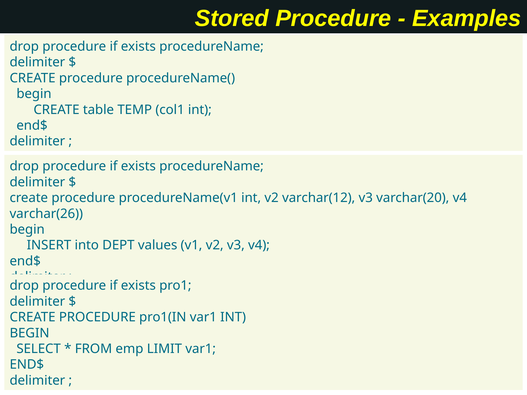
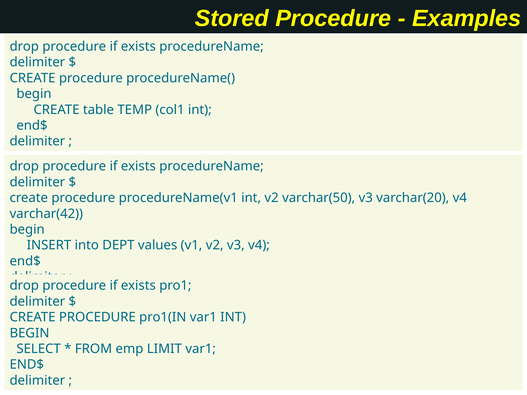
varchar(12: varchar(12 -> varchar(50 (319, 198)
varchar(26: varchar(26 -> varchar(42 (46, 214)
